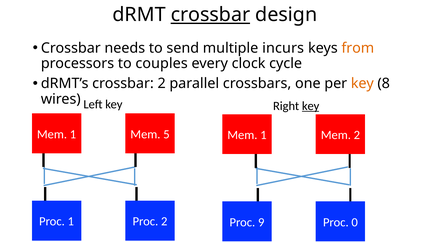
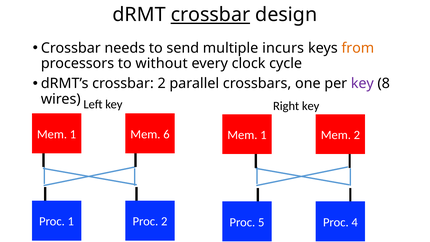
couples: couples -> without (162, 63)
key colour: orange -> purple (362, 83)
key underline: present -> none (311, 106)
5: 5 -> 6 (166, 134)
9: 9 -> 5 (261, 222)
0: 0 -> 4 (355, 222)
